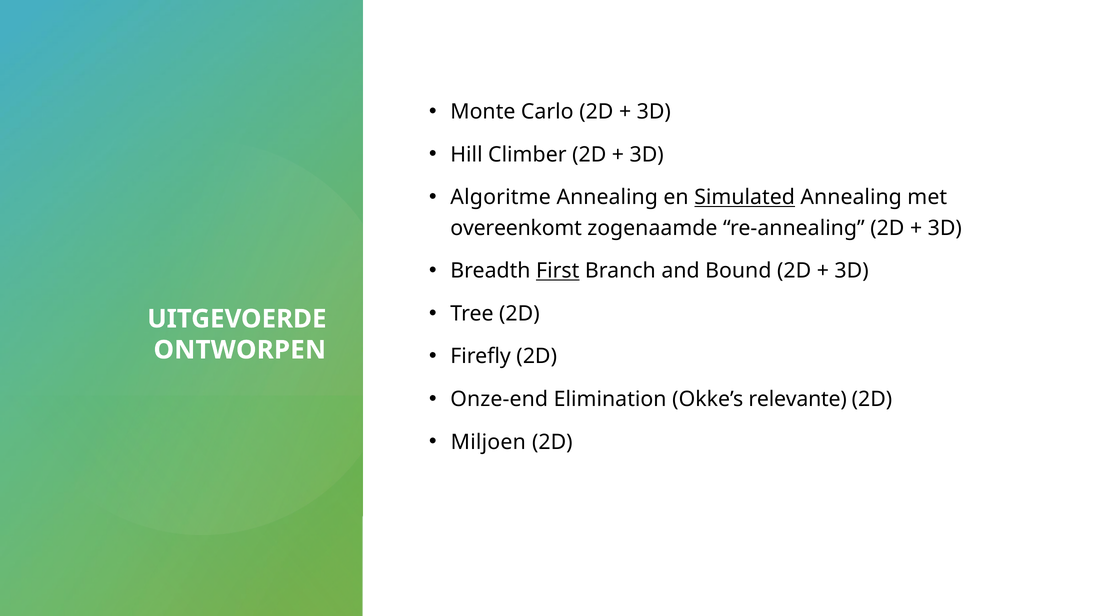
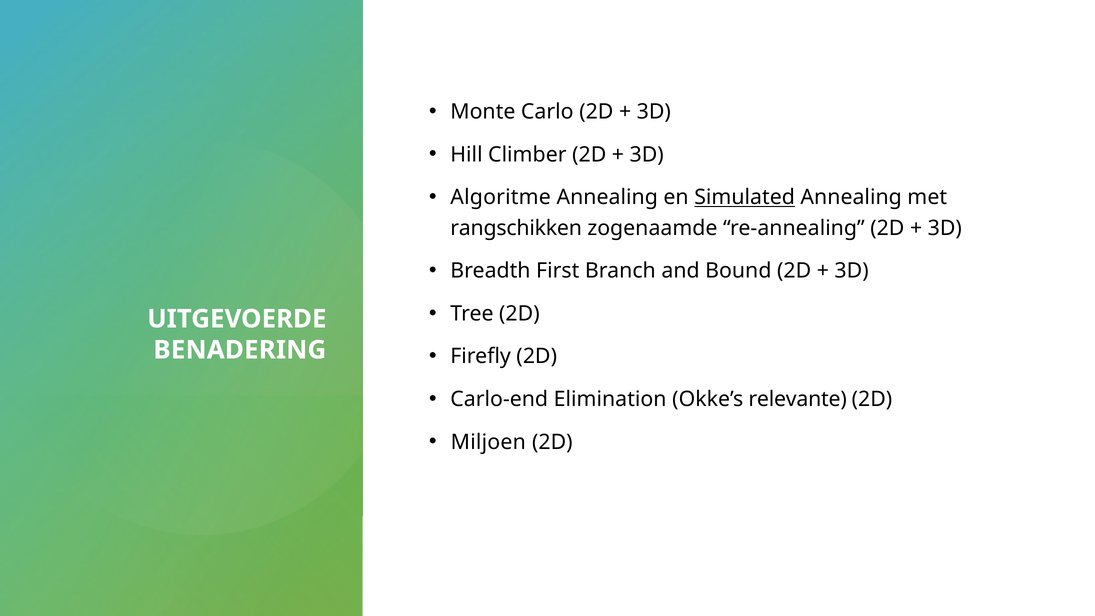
overeenkomt: overeenkomt -> rangschikken (516, 228)
First underline: present -> none (558, 271)
ONTWORPEN: ONTWORPEN -> BENADERING (240, 350)
Onze-end: Onze-end -> Carlo-end (499, 399)
